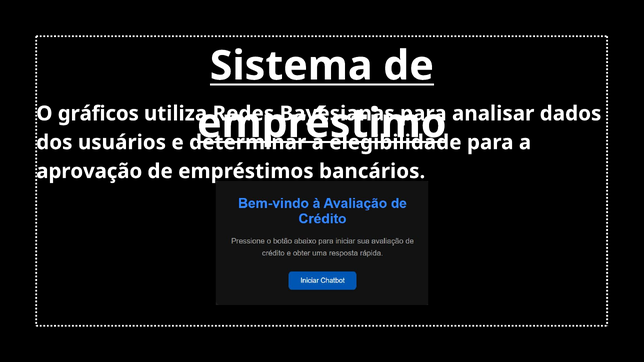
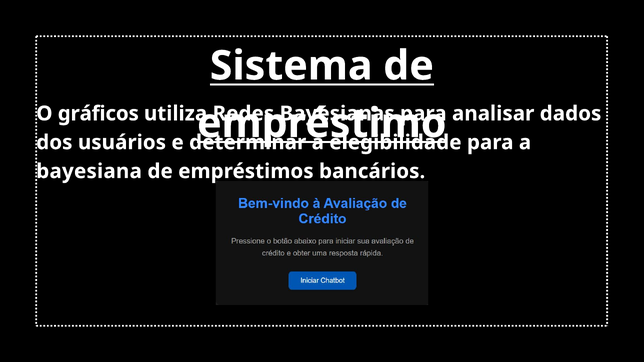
aprovação: aprovação -> bayesiana (89, 171)
